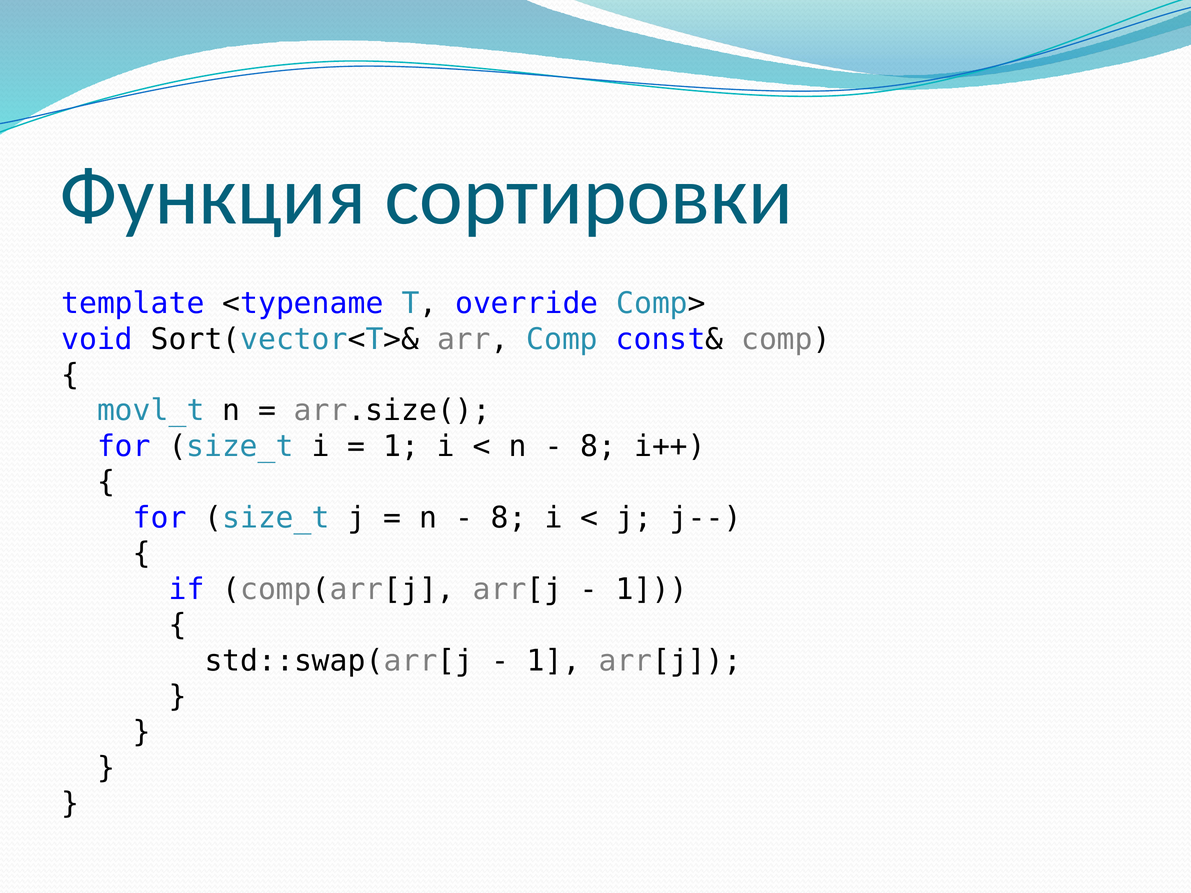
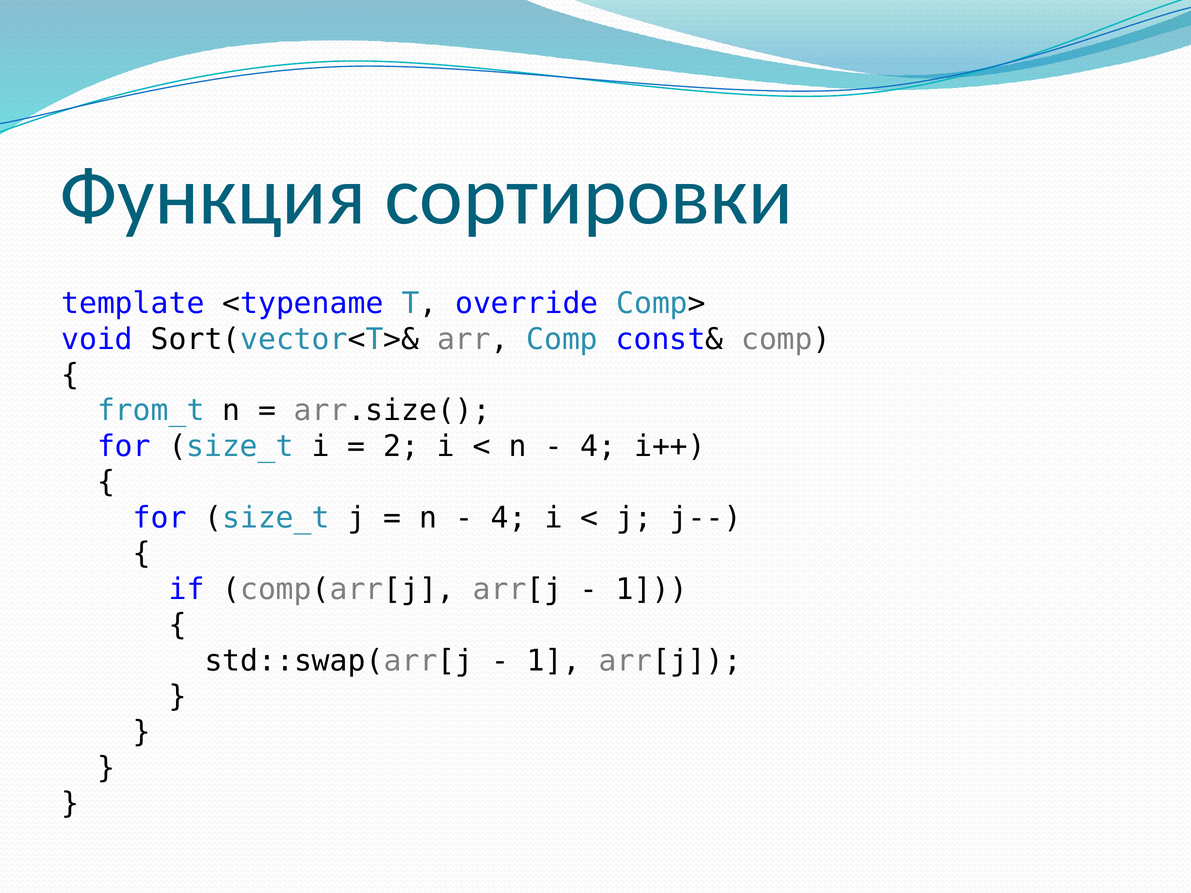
movl_t: movl_t -> from_t (151, 411)
1: 1 -> 2 (401, 447)
8: 8 -> 4 (598, 447)
8: 8 -> 4 (509, 518)
